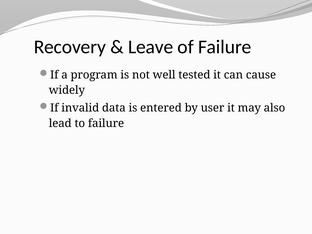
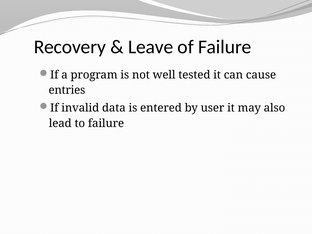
widely: widely -> entries (67, 90)
